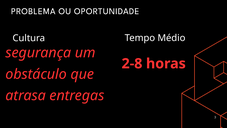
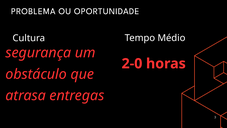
2-8: 2-8 -> 2-0 (132, 63)
